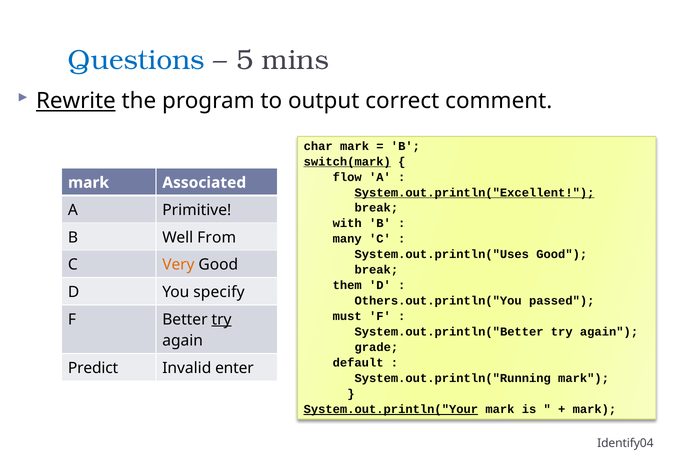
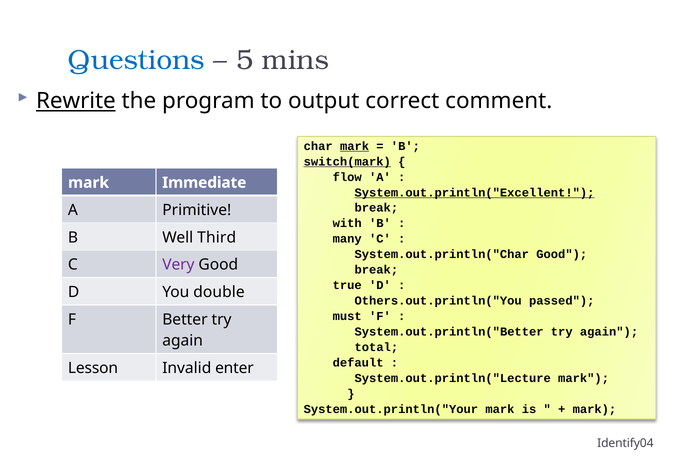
mark underline: none -> present (355, 146)
Associated: Associated -> Immediate (204, 183)
From: From -> Third (217, 238)
System.out.println("Uses: System.out.println("Uses -> System.out.println("Char (442, 255)
Very colour: orange -> purple (178, 265)
them: them -> true (347, 286)
specify: specify -> double (219, 293)
try underline: present -> none (222, 320)
grade: grade -> total (376, 348)
Predict: Predict -> Lesson (93, 368)
System.out.println("Running: System.out.println("Running -> System.out.println("Lecture (453, 379)
System.out.println("Your underline: present -> none (391, 410)
